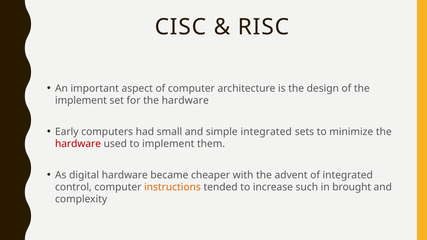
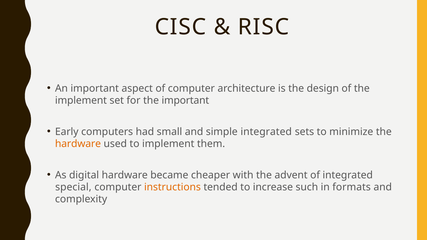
for the hardware: hardware -> important (185, 101)
hardware colour: red -> orange (78, 144)
control: control -> special (73, 187)
brought: brought -> formats (352, 187)
